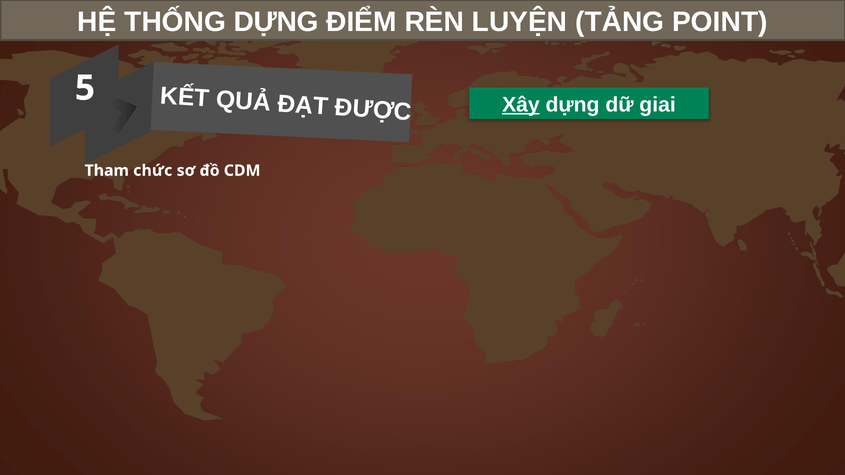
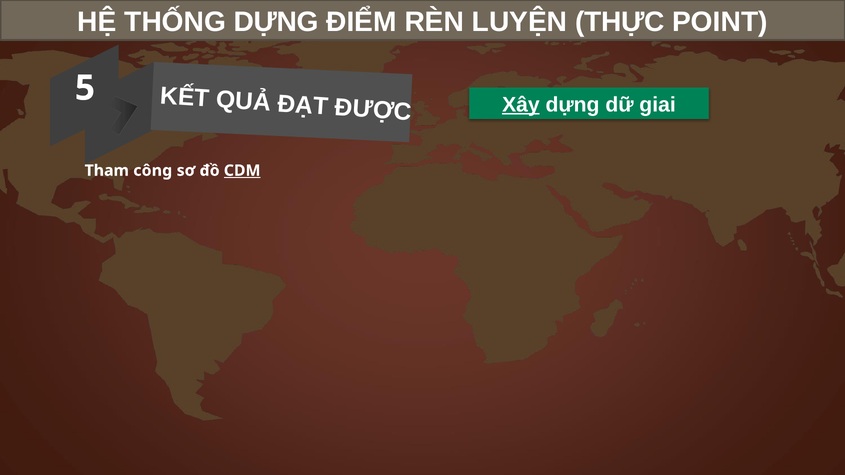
TẢNG: TẢNG -> THỰC (620, 22)
chức: chức -> công (153, 171)
CDM underline: none -> present (242, 171)
